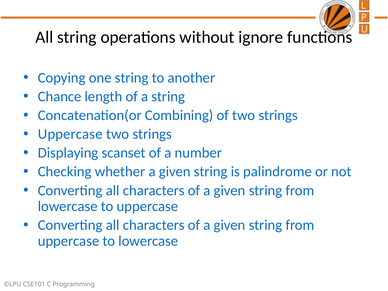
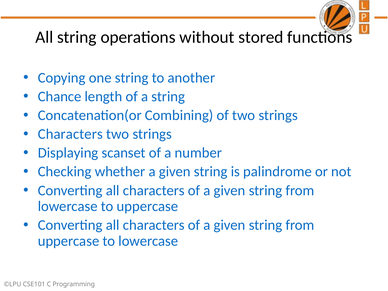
ignore: ignore -> stored (261, 37)
Uppercase: Uppercase -> Characters (70, 134)
